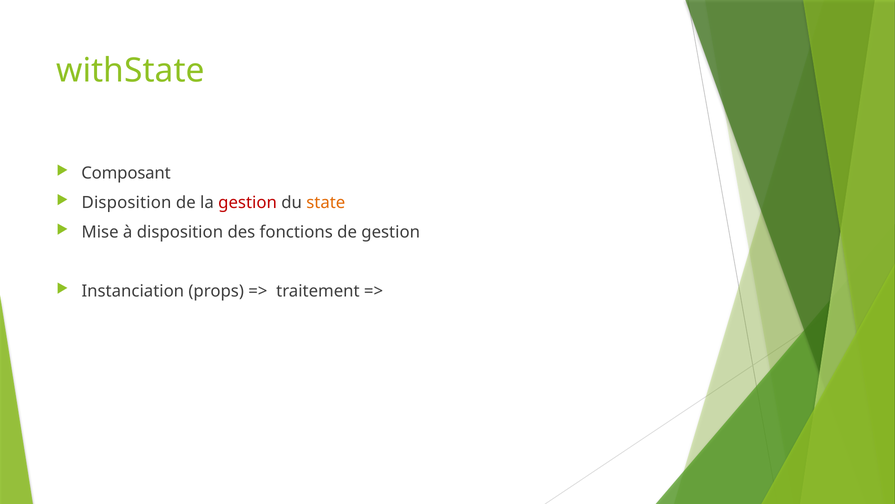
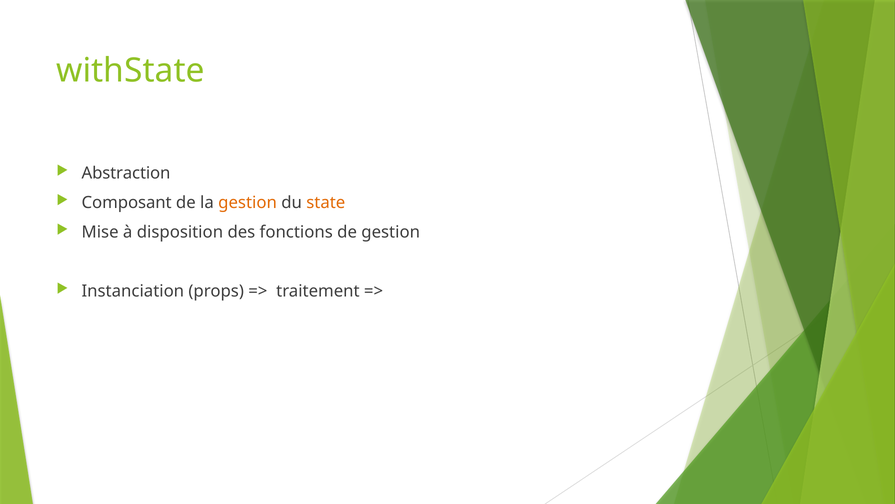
Composant: Composant -> Abstraction (126, 173)
Disposition: Disposition -> Composant (127, 203)
gestion colour: red -> orange (248, 203)
